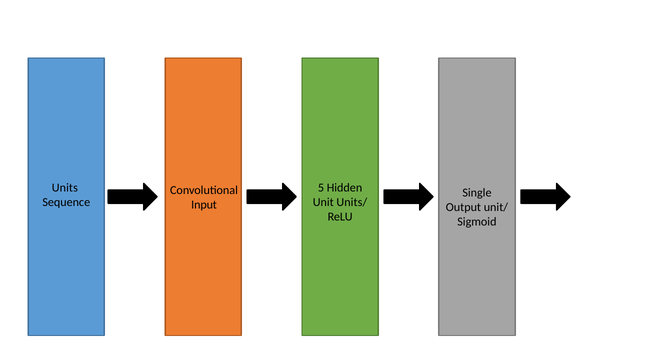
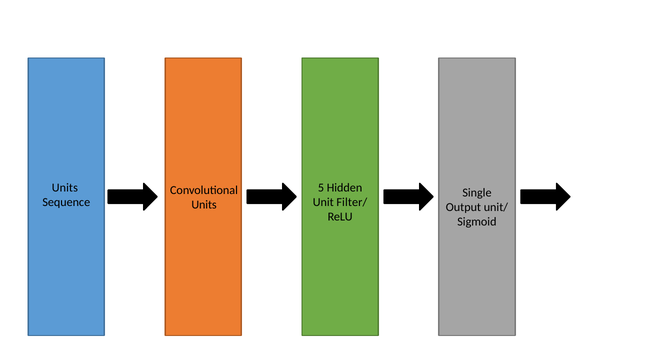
Units/: Units/ -> Filter/ (352, 202)
Input: Input -> Units (204, 204)
